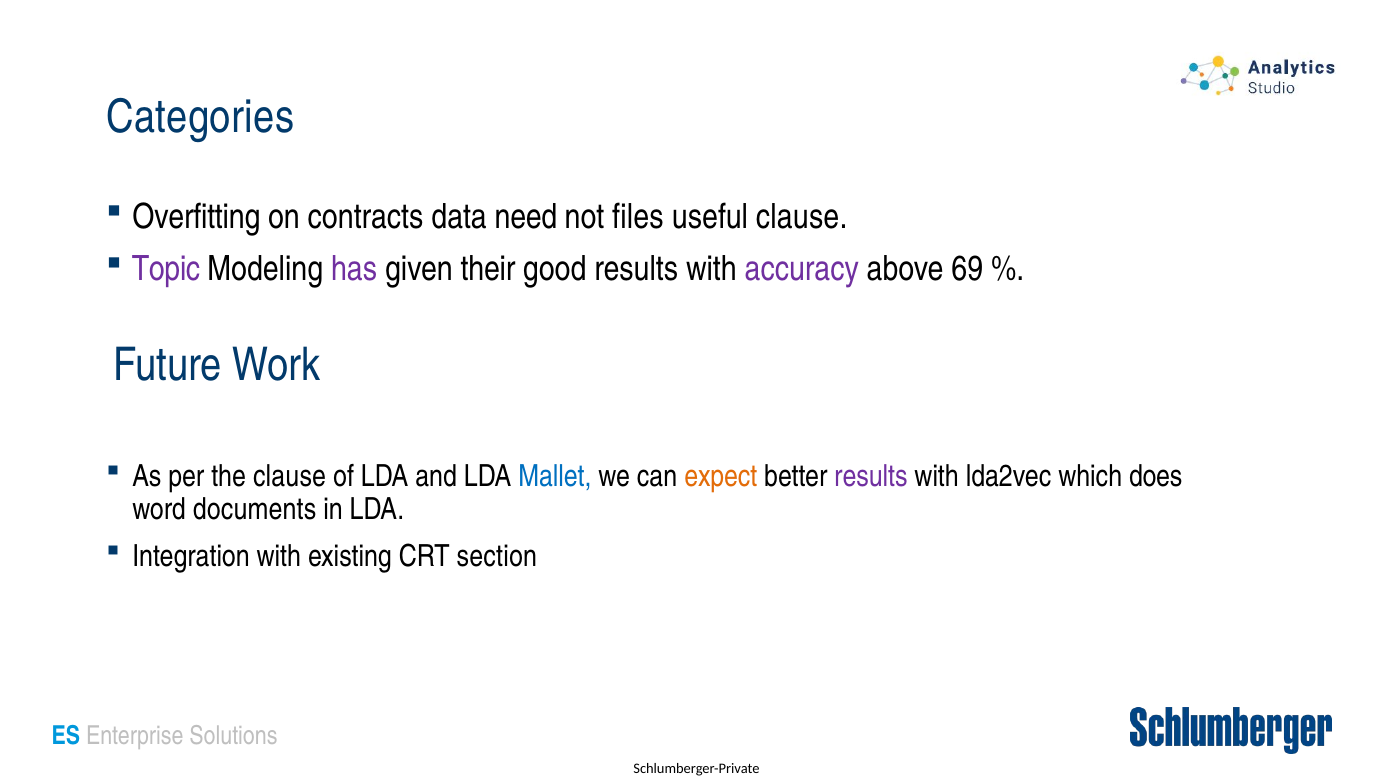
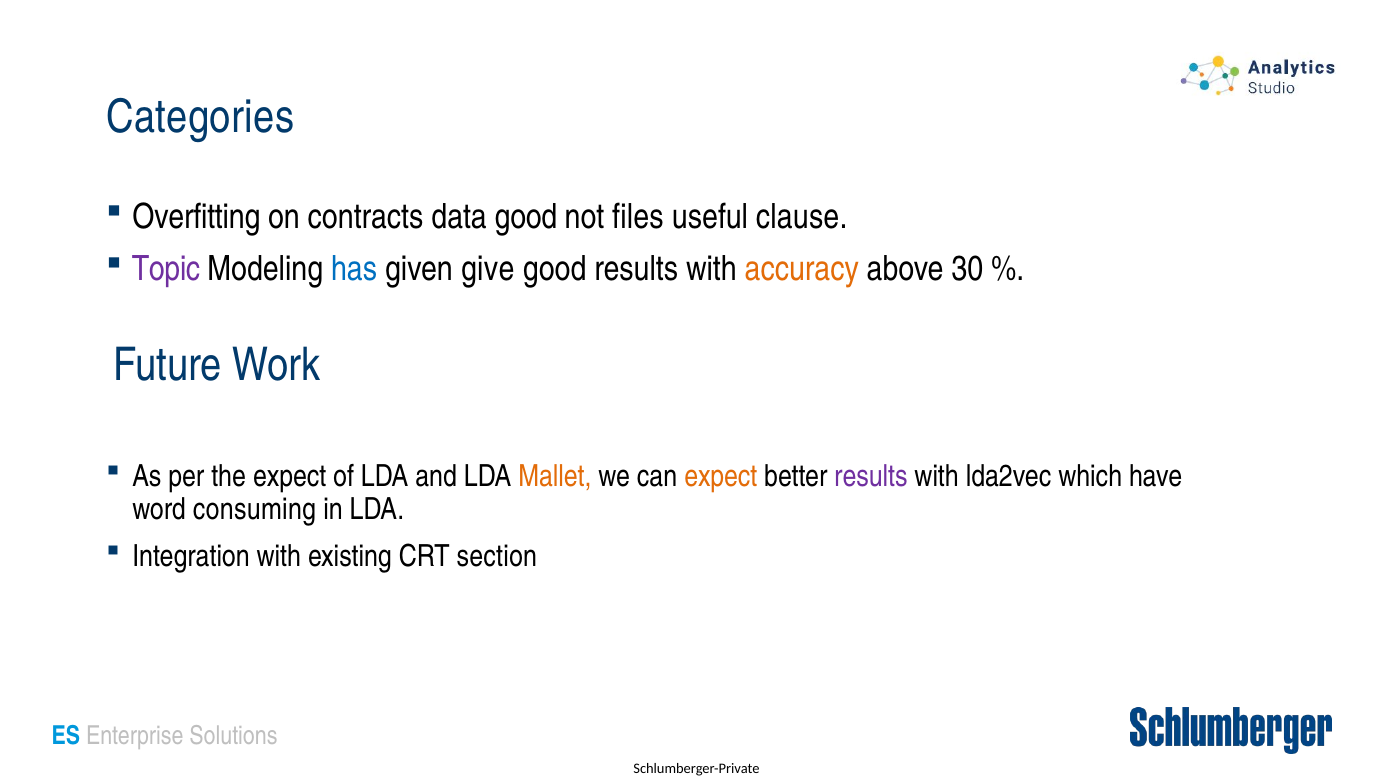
data need: need -> good (526, 217)
has colour: purple -> blue (354, 269)
their: their -> give (488, 269)
accuracy colour: purple -> orange (802, 269)
69: 69 -> 30 (967, 269)
the clause: clause -> expect (290, 476)
Mallet colour: blue -> orange (555, 476)
does: does -> have (1156, 476)
documents: documents -> consuming (254, 509)
